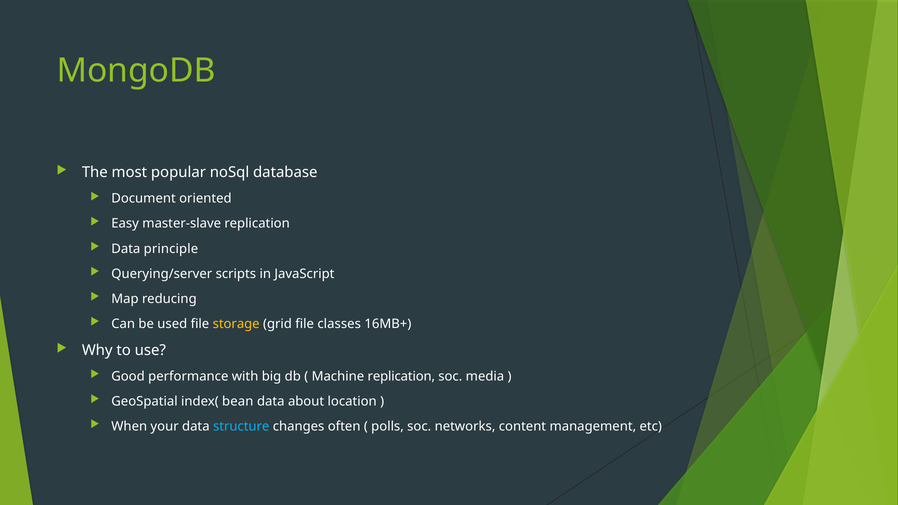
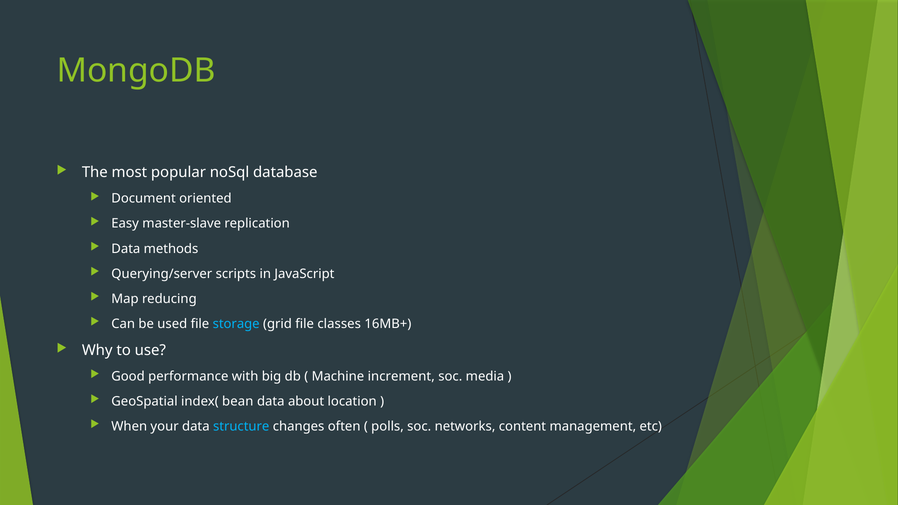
principle: principle -> methods (171, 249)
storage colour: yellow -> light blue (236, 324)
Machine replication: replication -> increment (401, 376)
